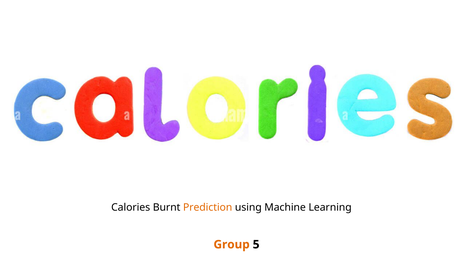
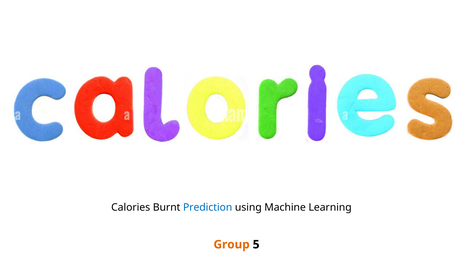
Prediction colour: orange -> blue (208, 207)
